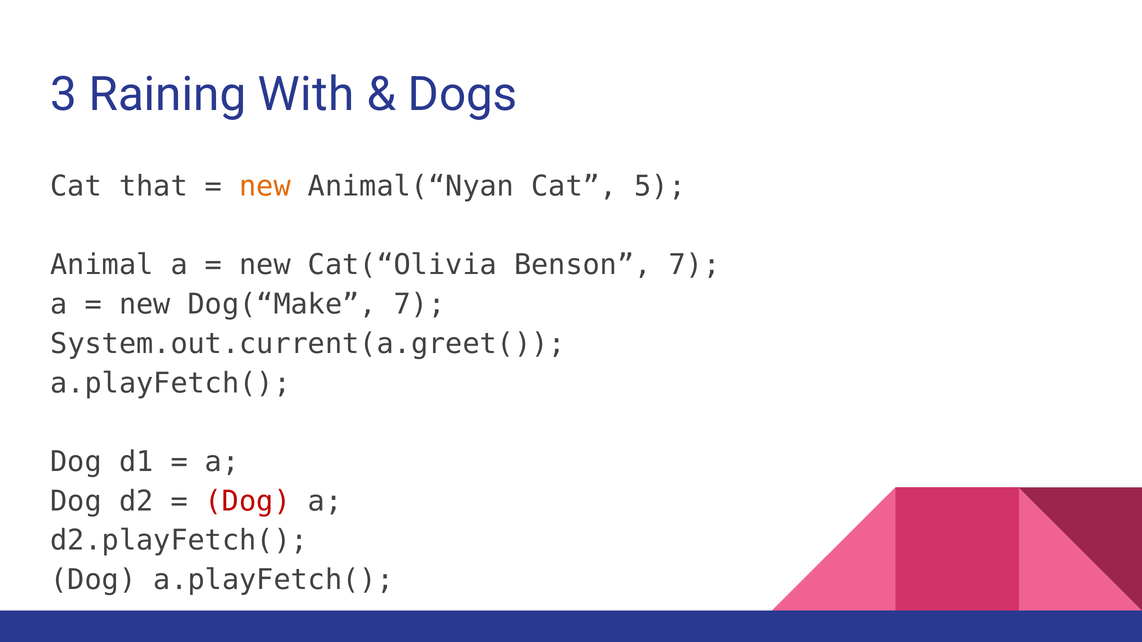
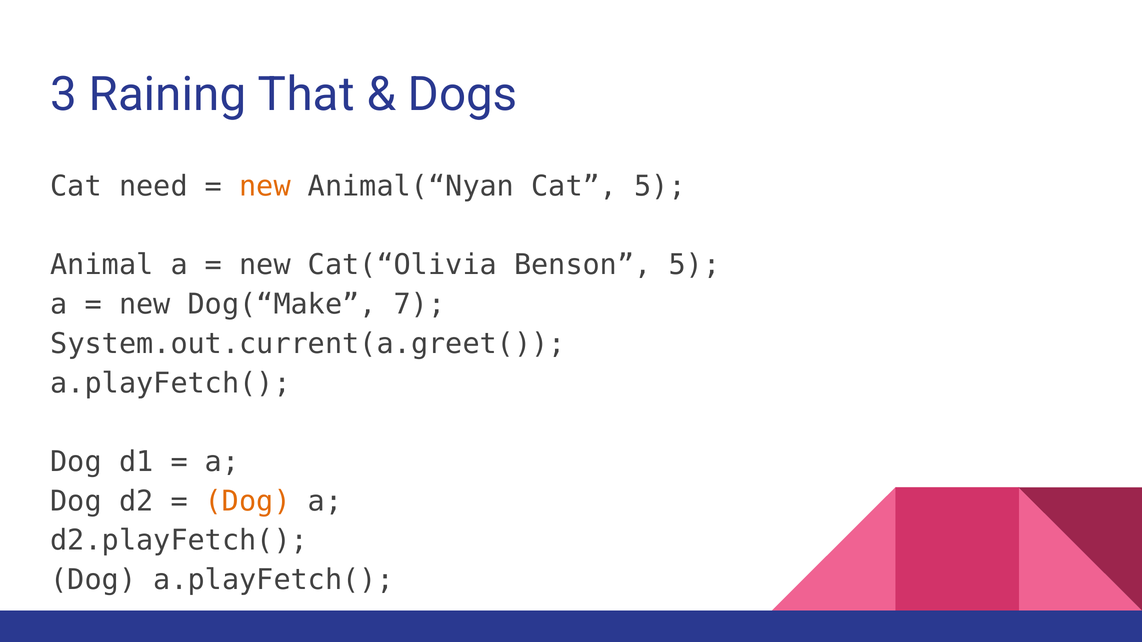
With: With -> That (306, 95)
that: that -> need (153, 186)
Benson 7: 7 -> 5 (695, 265)
Dog colour: red -> orange (248, 502)
